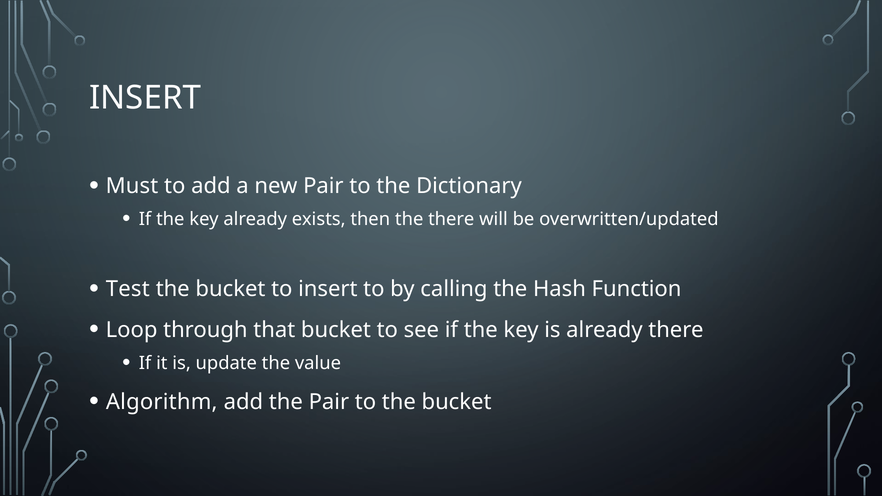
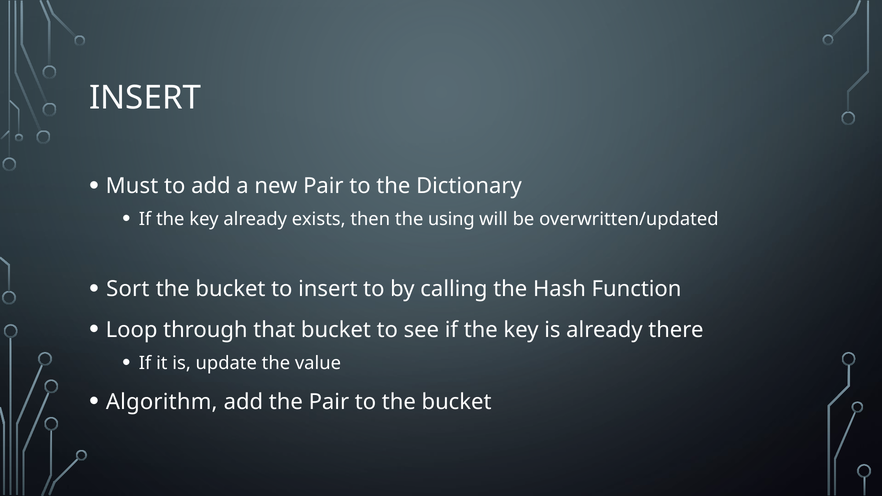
the there: there -> using (451, 219)
Test: Test -> Sort (128, 289)
